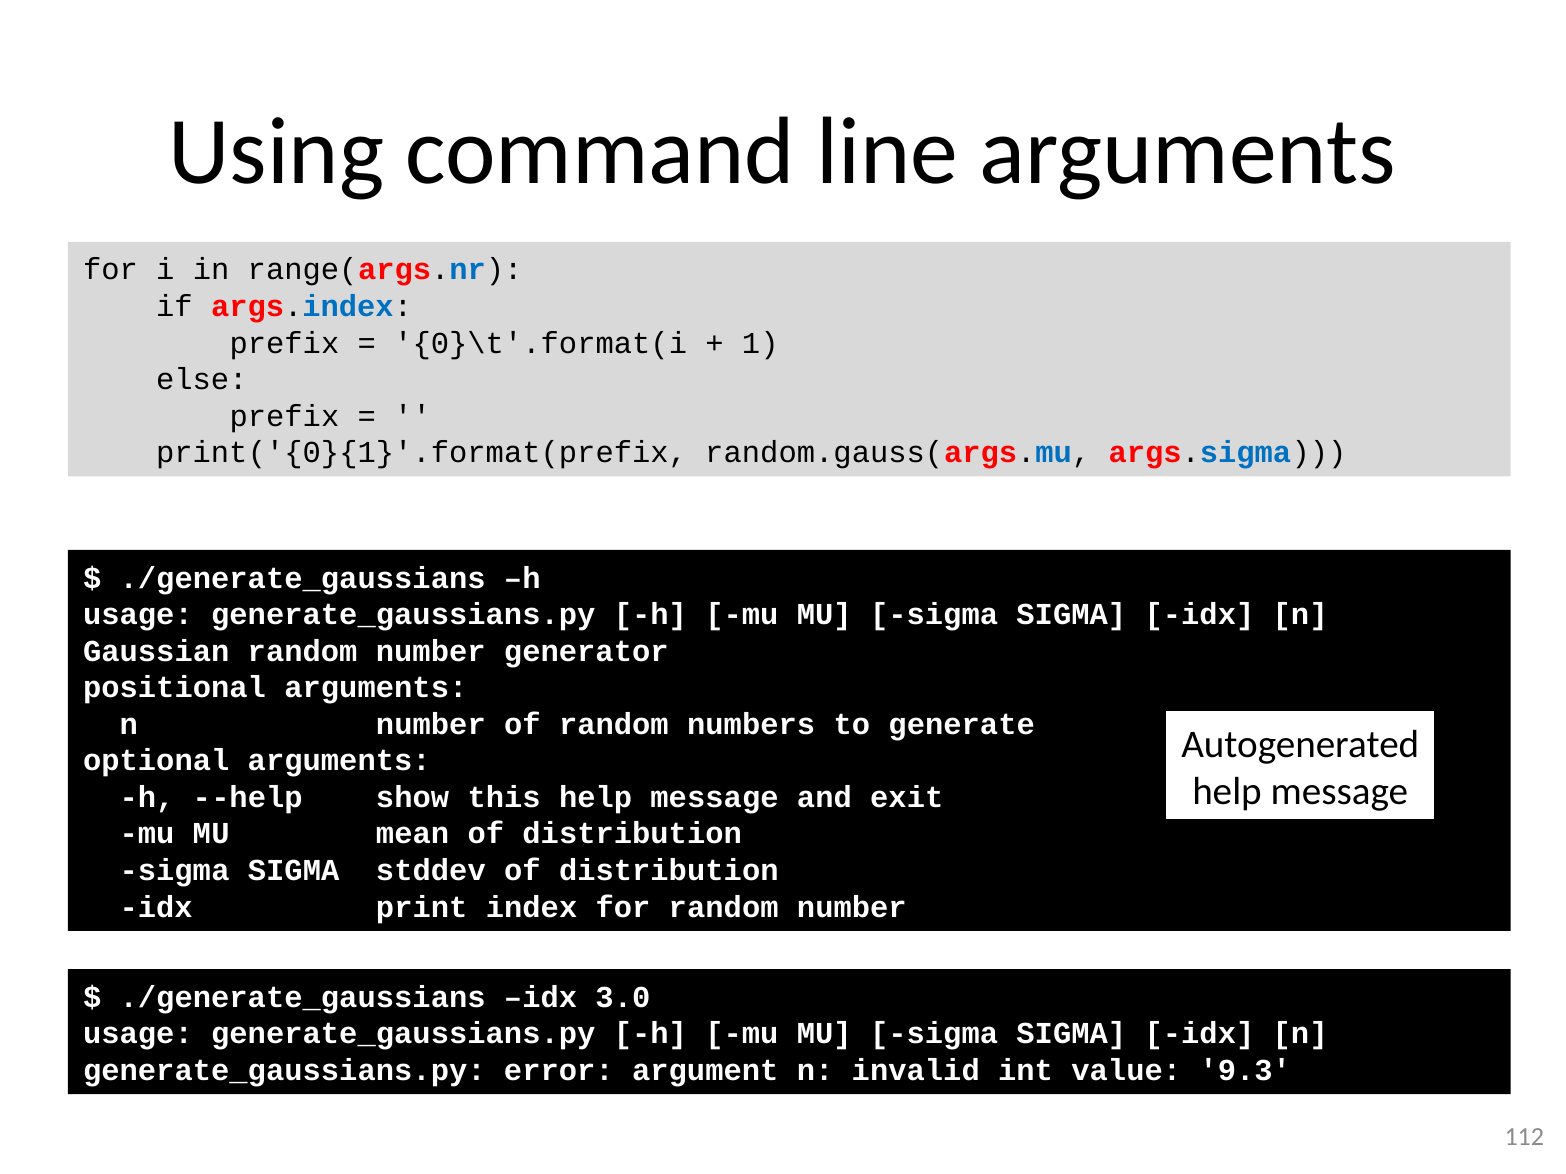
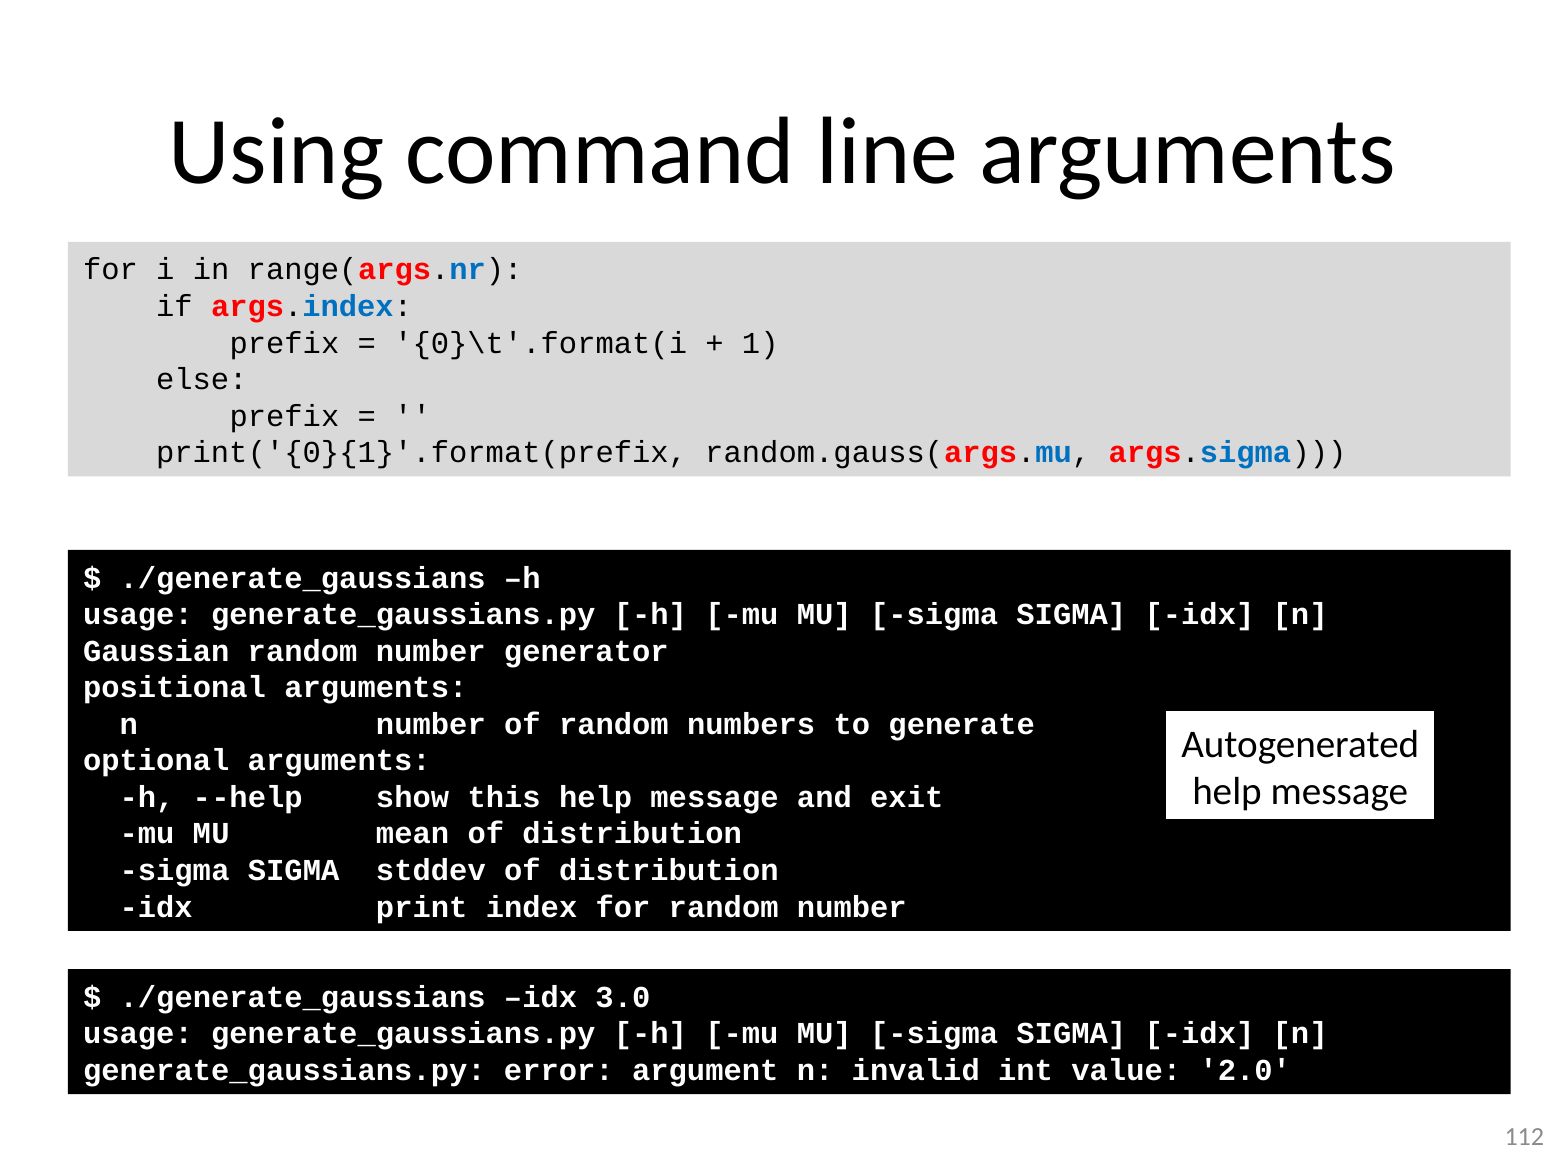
9.3: 9.3 -> 2.0 (1245, 1071)
